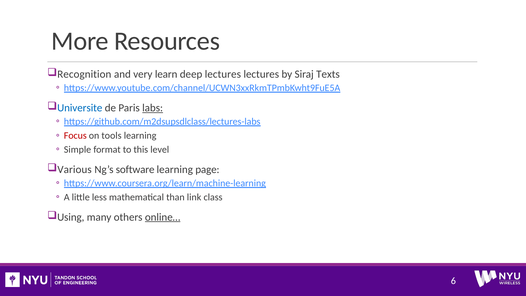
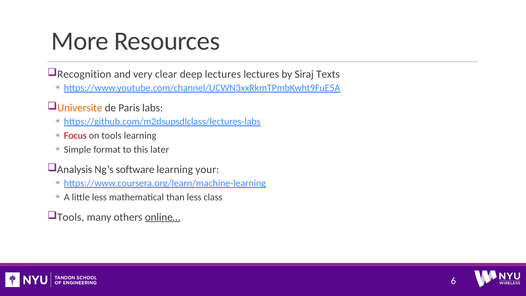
learn: learn -> clear (166, 74)
Universite colour: blue -> orange (80, 108)
labs underline: present -> none (153, 108)
level: level -> later (160, 149)
Various: Various -> Analysis (75, 169)
page: page -> your (207, 169)
than link: link -> less (194, 197)
Using: Using -> Tools (71, 217)
